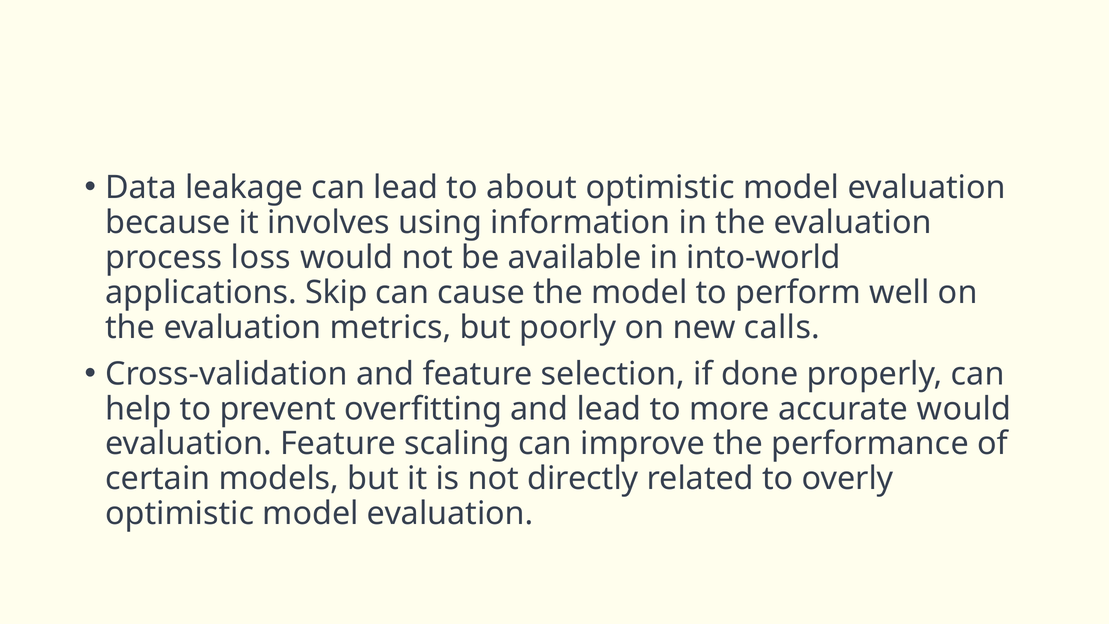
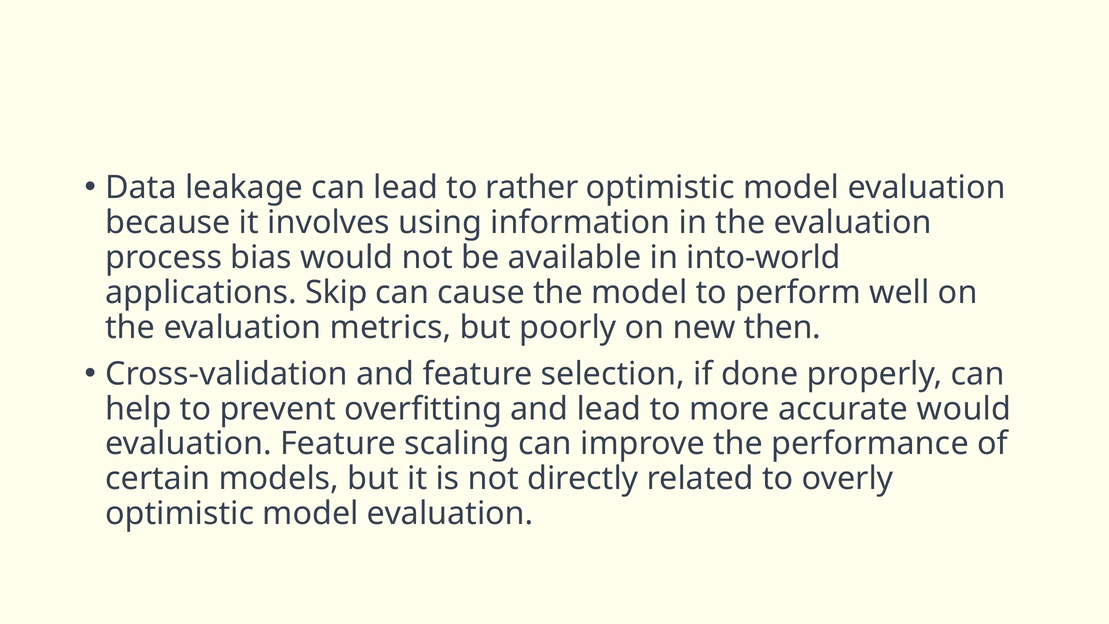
about: about -> rather (532, 188)
loss: loss -> bias (261, 257)
calls: calls -> then (782, 327)
